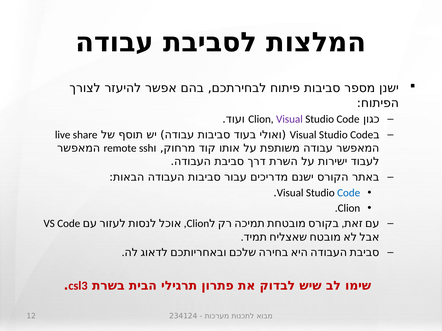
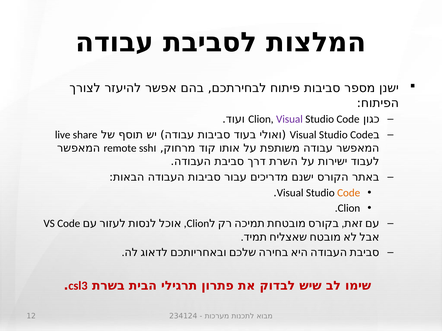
Code colour: blue -> orange (349, 193)
